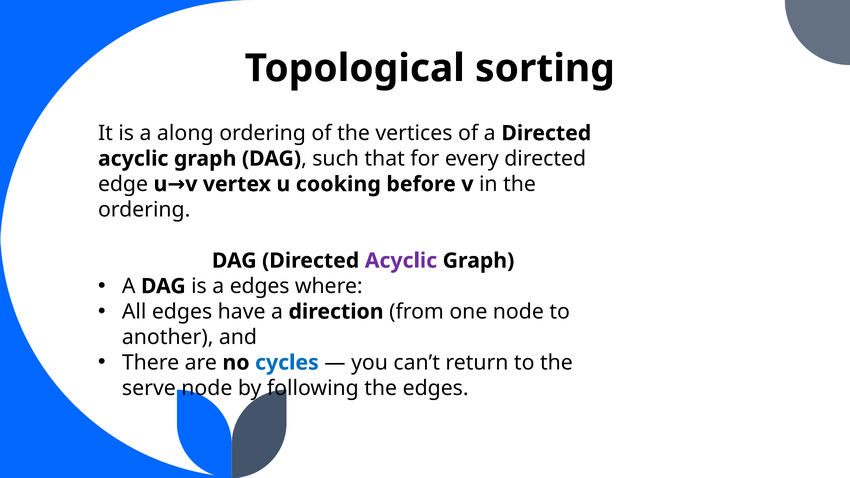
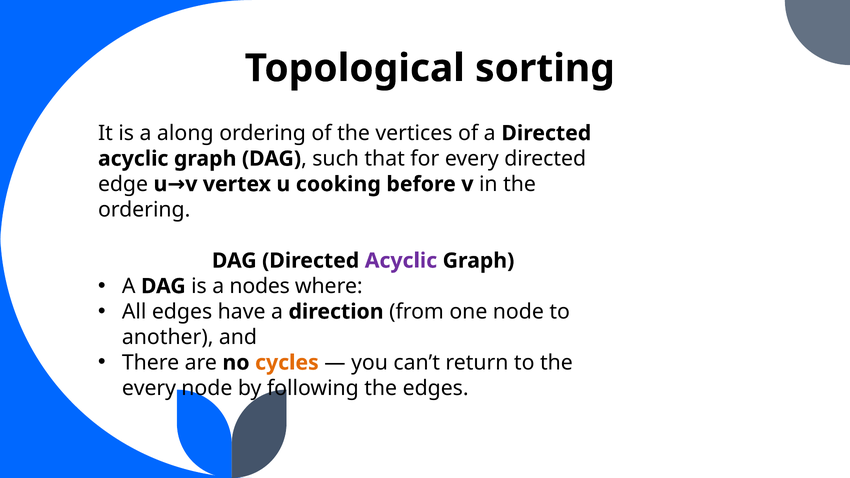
a edges: edges -> nodes (260, 286)
cycles colour: blue -> orange (287, 363)
serve: serve -> every (149, 388)
